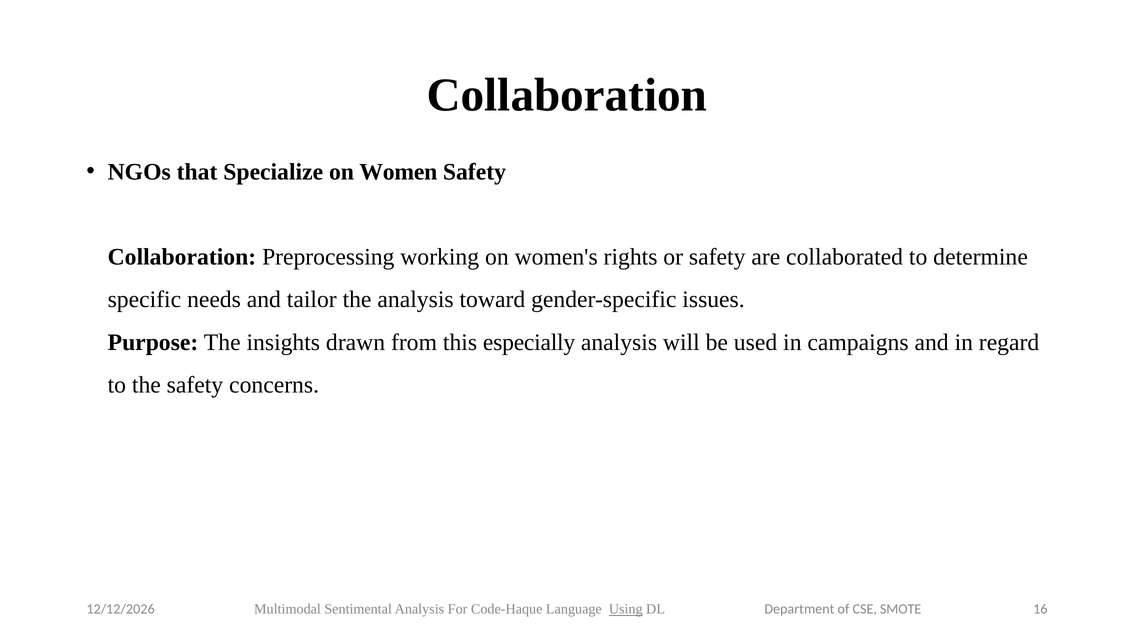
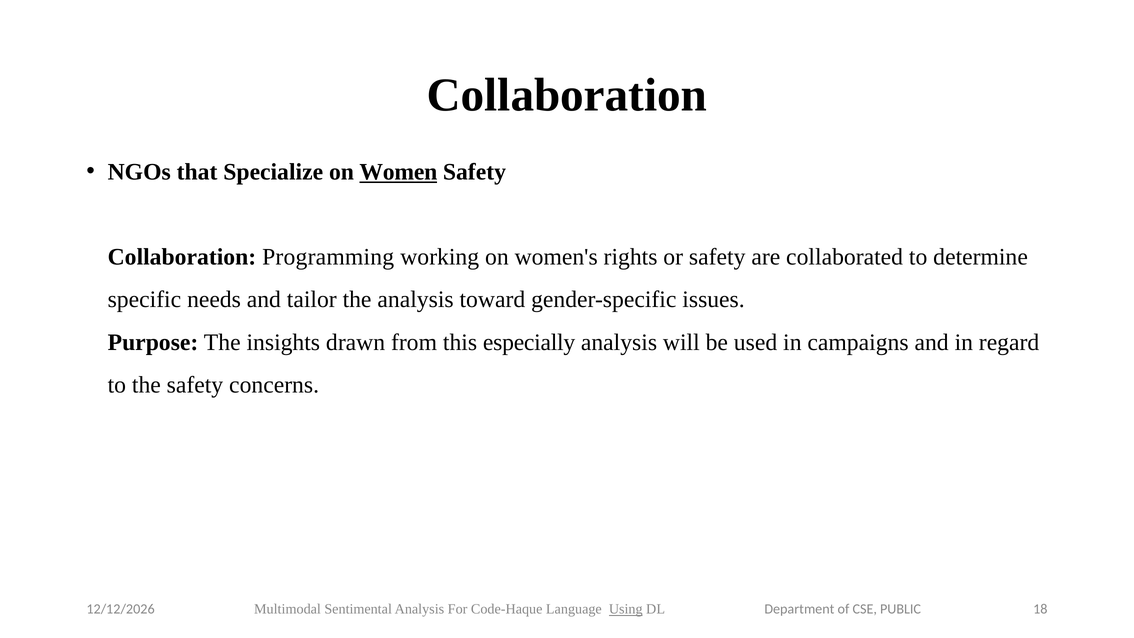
Women underline: none -> present (398, 172)
Preprocessing: Preprocessing -> Programming (328, 257)
SMOTE: SMOTE -> PUBLIC (901, 609)
16: 16 -> 18 (1040, 609)
